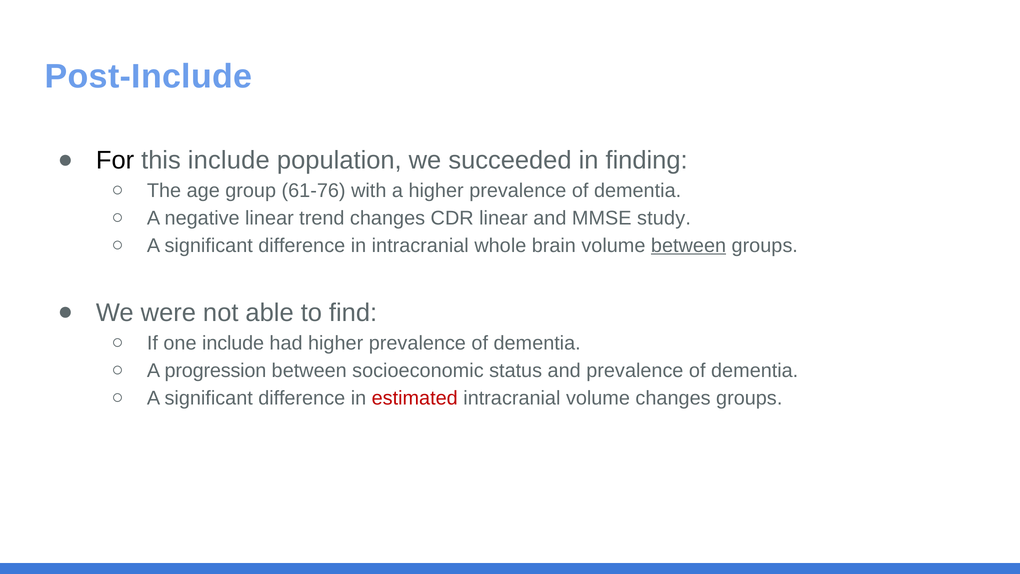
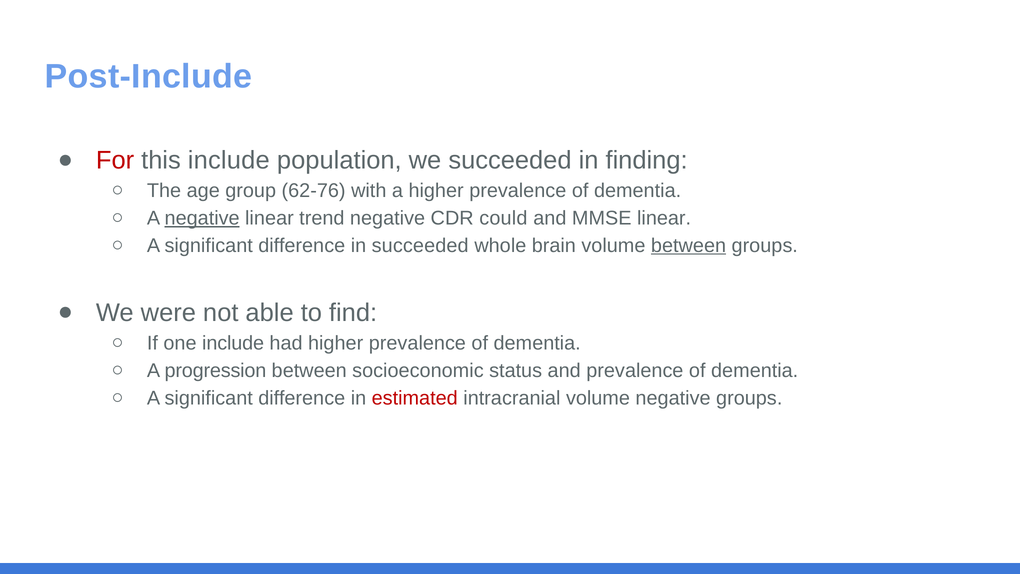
For colour: black -> red (115, 160)
61-76: 61-76 -> 62-76 (314, 191)
negative underline: none -> present (202, 218)
trend changes: changes -> negative (388, 218)
CDR linear: linear -> could (503, 218)
MMSE study: study -> linear (664, 218)
in intracranial: intracranial -> succeeded (420, 245)
volume changes: changes -> negative (673, 398)
